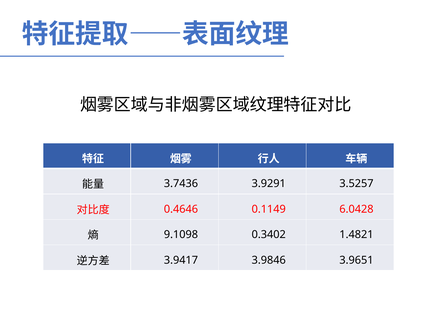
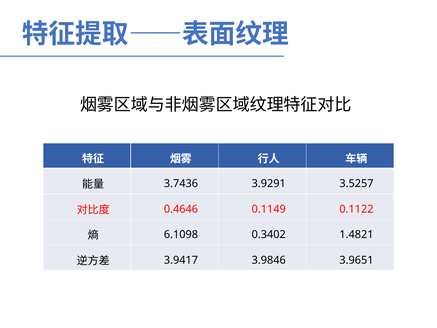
6.0428: 6.0428 -> 0.1122 (356, 209)
9.1098: 9.1098 -> 6.1098 (181, 234)
